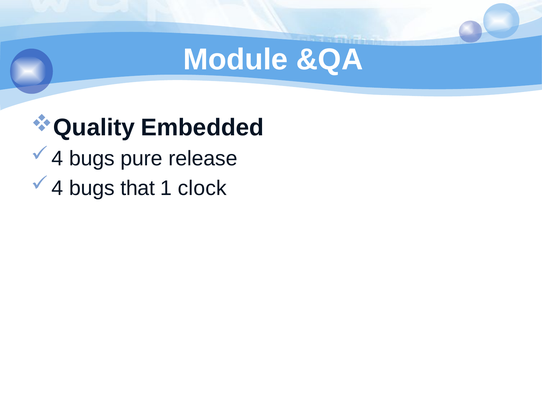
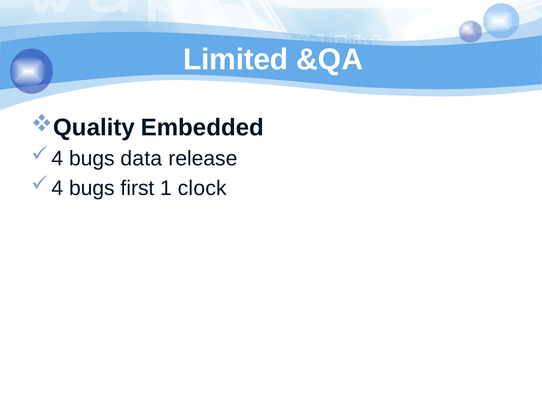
Module: Module -> Limited (236, 59)
pure: pure -> data (141, 158)
that: that -> first (138, 188)
